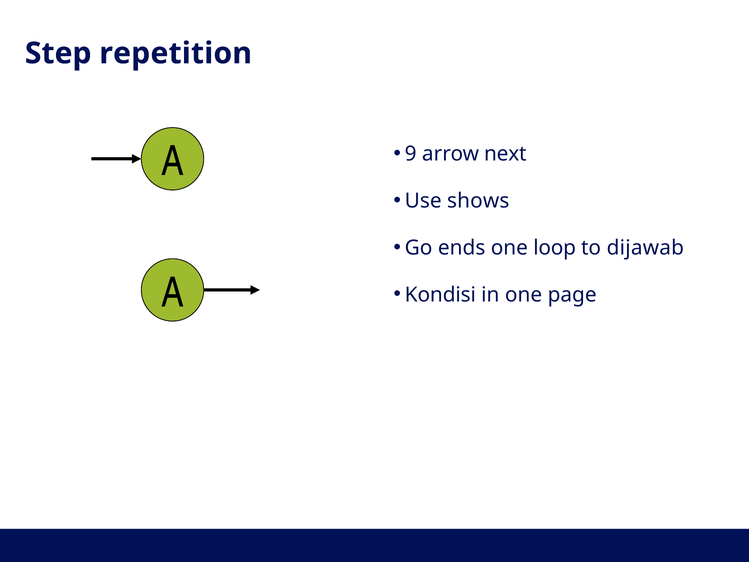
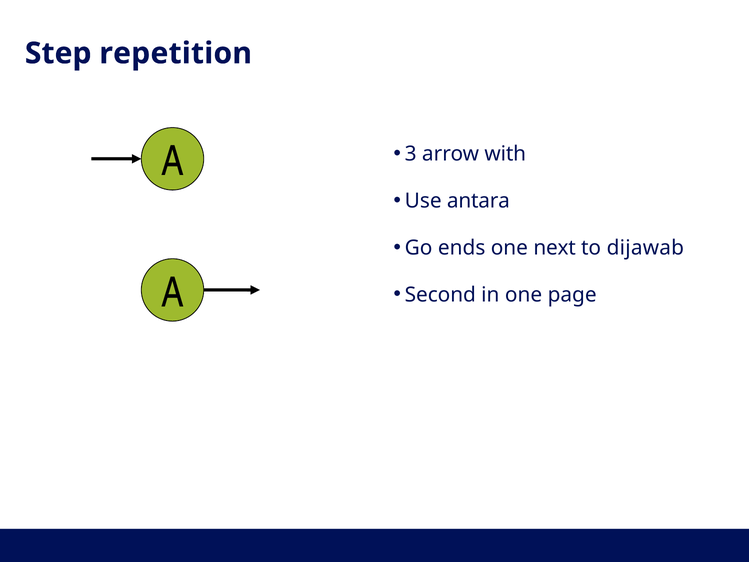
9: 9 -> 3 (411, 154)
next: next -> with (505, 154)
shows: shows -> antara (478, 201)
loop: loop -> next (555, 248)
Kondisi: Kondisi -> Second (440, 295)
